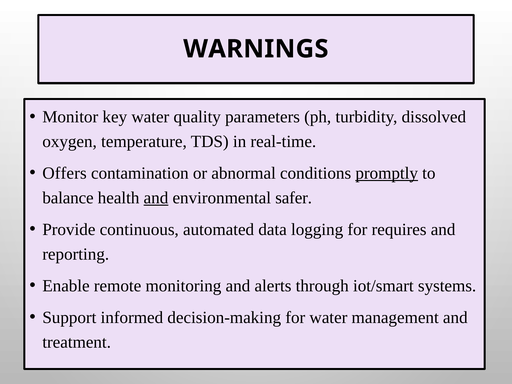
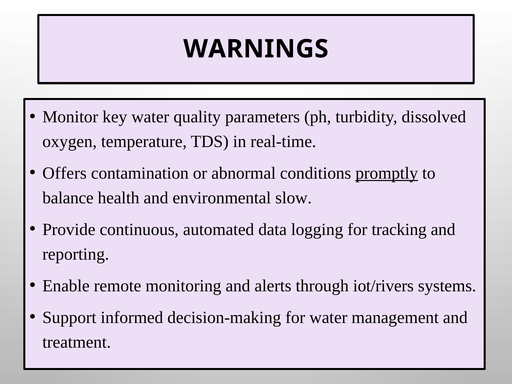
and underline: present -> none (156, 198)
safer: safer -> slow (294, 198)
requires: requires -> tracking (399, 230)
iot/smart: iot/smart -> iot/rivers (383, 286)
